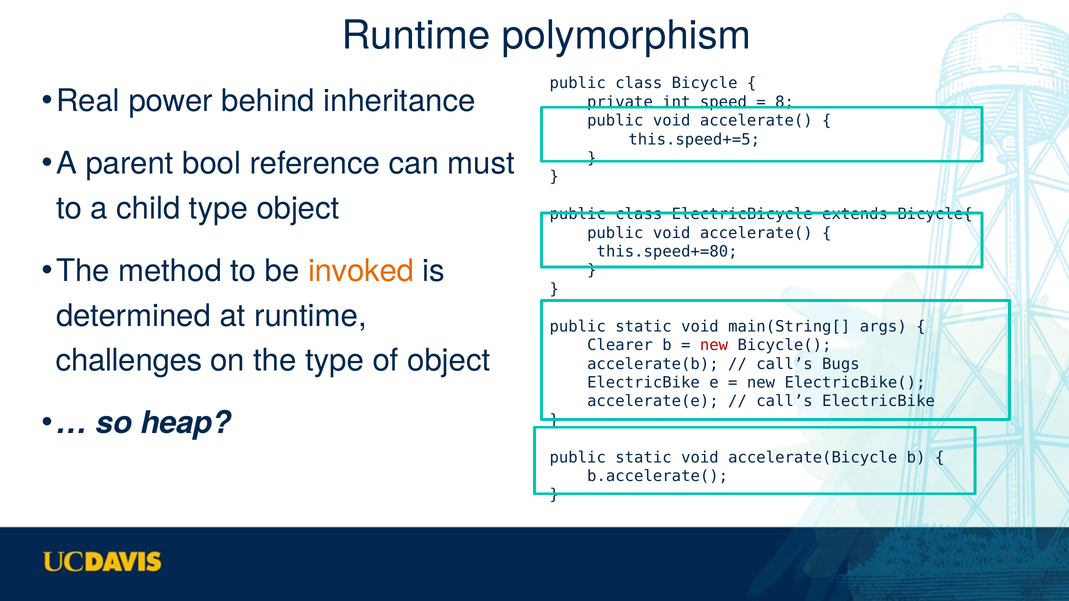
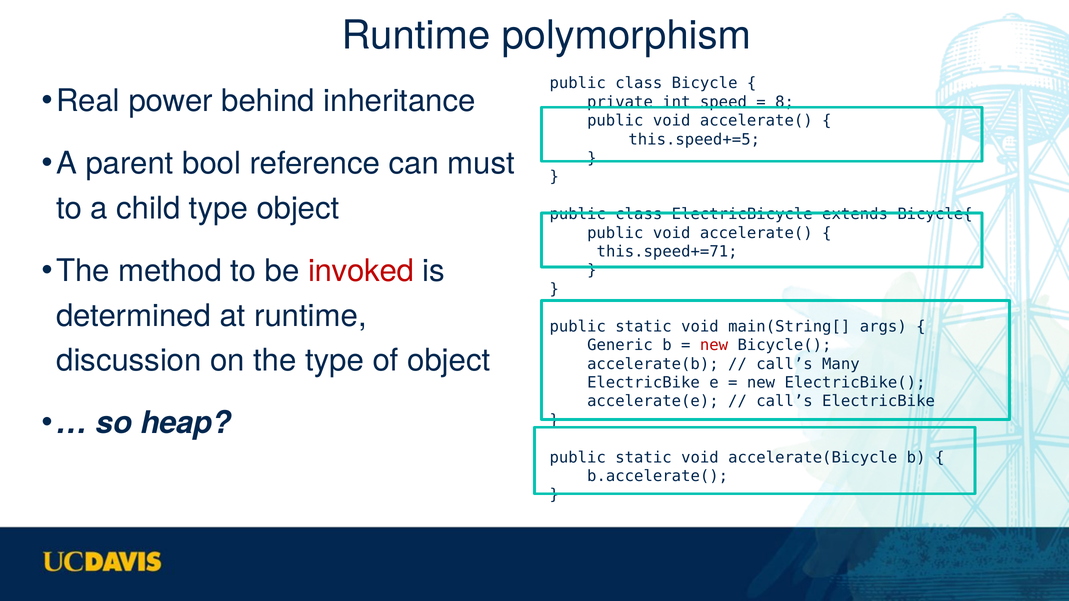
this.speed+=80: this.speed+=80 -> this.speed+=71 (667, 252)
invoked colour: orange -> red (361, 271)
Clearer: Clearer -> Generic (620, 345)
challenges: challenges -> discussion (129, 361)
Bugs: Bugs -> Many (841, 364)
